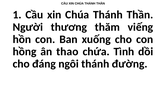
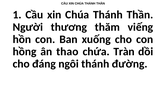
Tình: Tình -> Tràn (124, 52)
